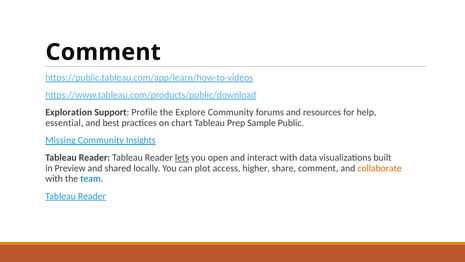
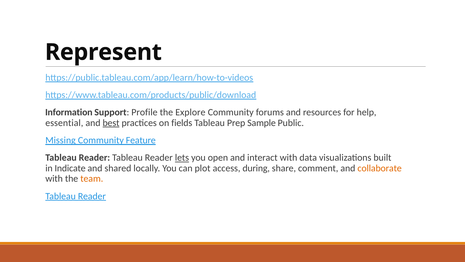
Comment: Comment -> Represent (103, 52)
Exploration: Exploration -> Information (69, 112)
best underline: none -> present (111, 123)
chart: chart -> fields (182, 123)
Insights: Insights -> Feature (141, 140)
Preview: Preview -> Indicate (70, 168)
higher: higher -> during (256, 168)
team colour: blue -> orange (92, 178)
